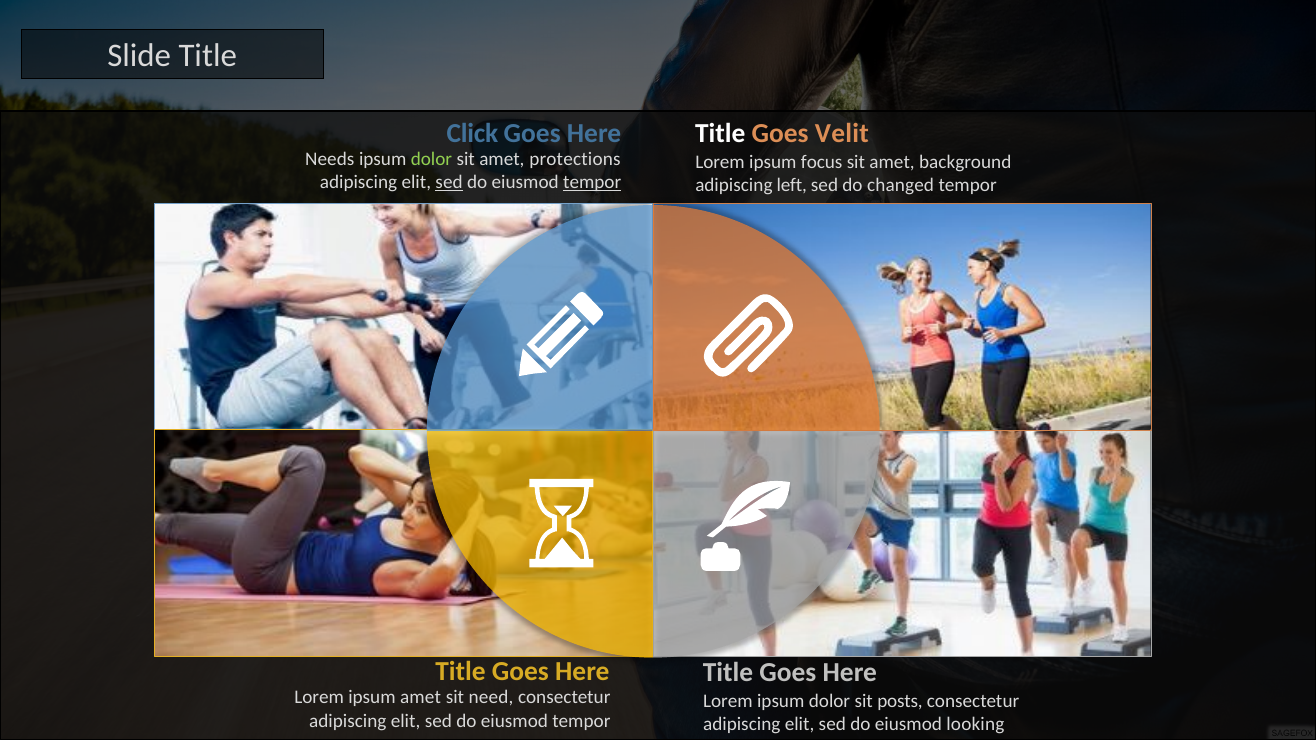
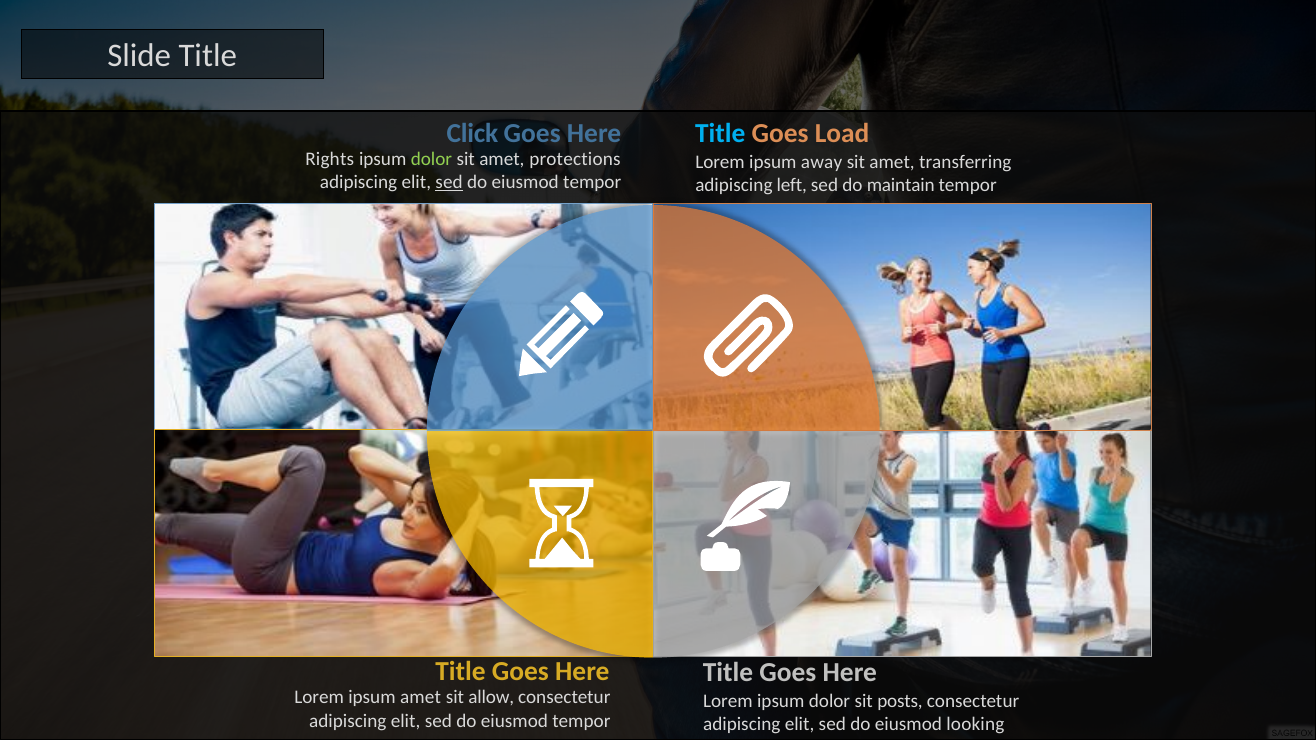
Title colour: white -> light blue (720, 134)
Velit: Velit -> Load (842, 134)
Needs: Needs -> Rights (330, 159)
focus: focus -> away (822, 162)
background: background -> transferring (965, 162)
tempor underline: present -> none (592, 182)
changed: changed -> maintain (901, 185)
need: need -> allow (491, 698)
